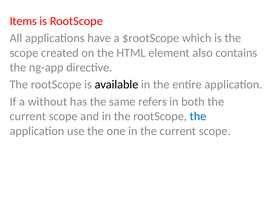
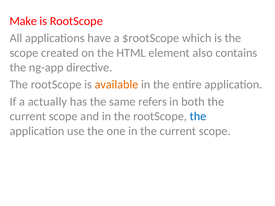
Items: Items -> Make (23, 21)
available colour: black -> orange (116, 85)
without: without -> actually (47, 102)
